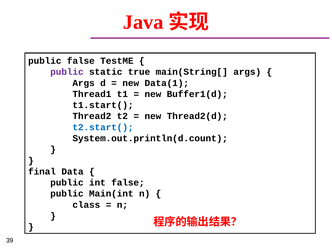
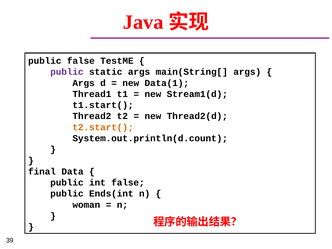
static true: true -> args (139, 72)
Buffer1(d: Buffer1(d -> Stream1(d (197, 94)
t2.start( colour: blue -> orange (103, 127)
Main(int: Main(int -> Ends(int (111, 194)
class: class -> woman (86, 205)
